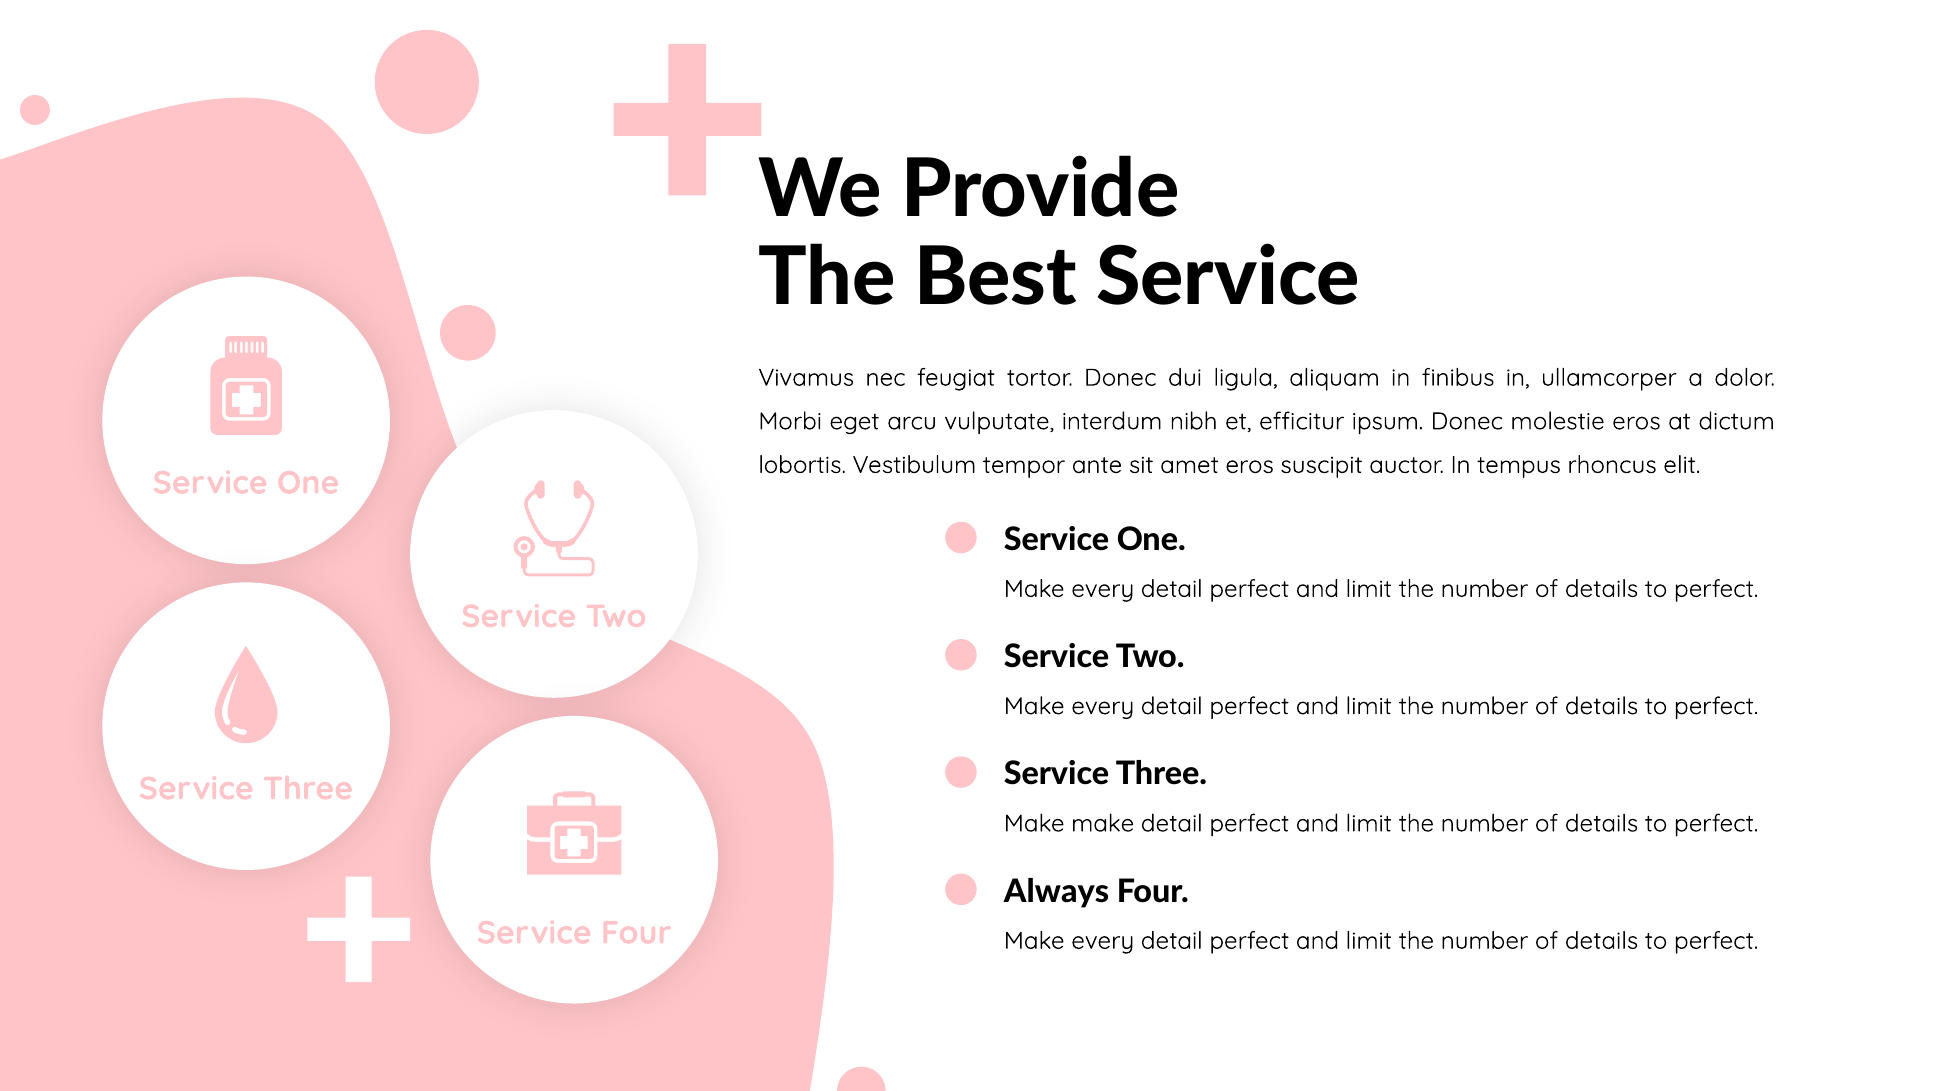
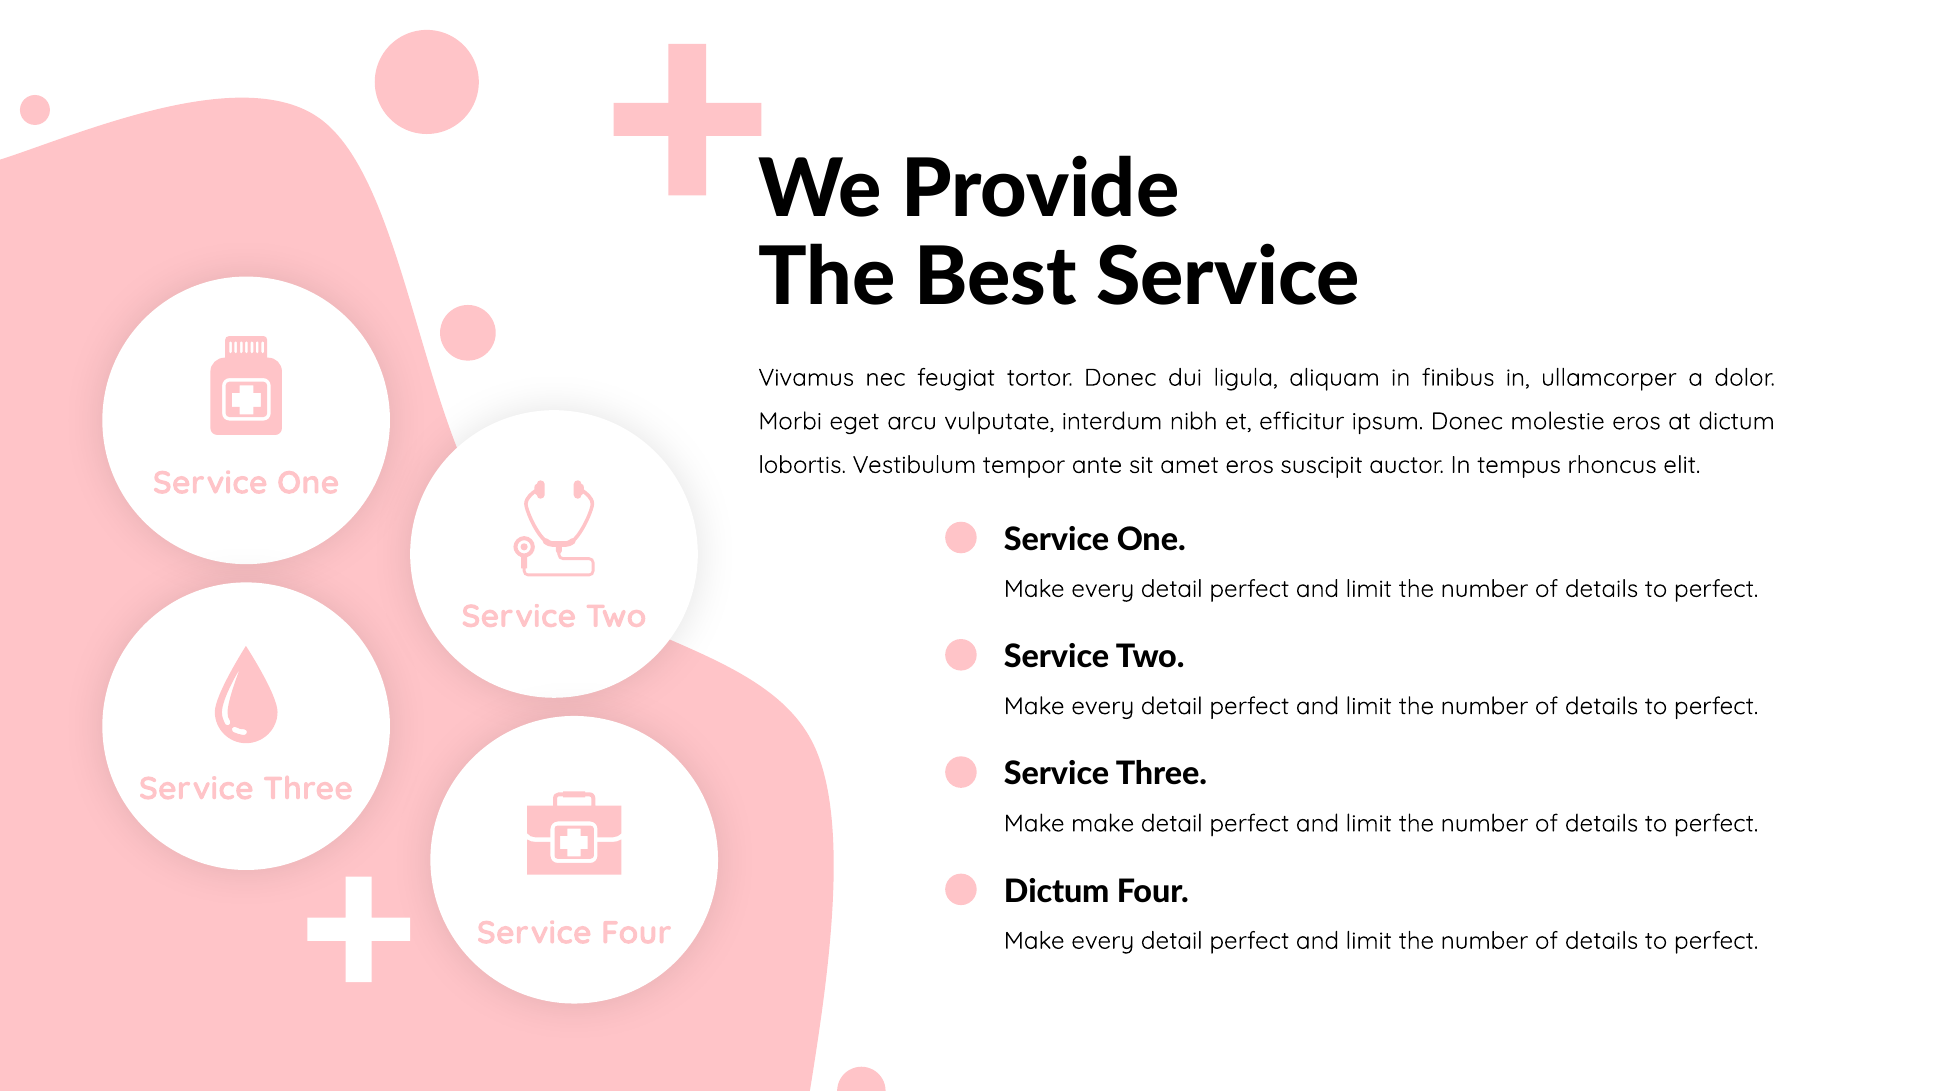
Always: Always -> Dictum (1057, 892)
